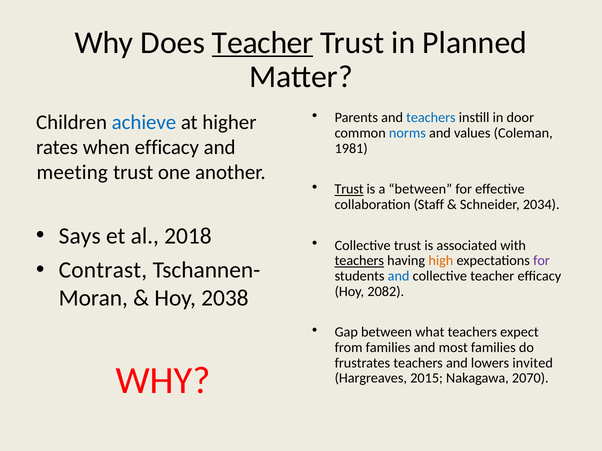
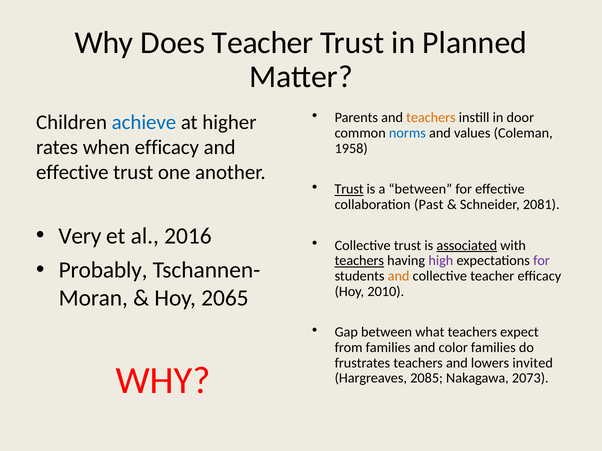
Teacher underline: present -> none (263, 43)
teachers colour: blue -> orange (431, 118)
1981: 1981 -> 1958 (351, 149)
meeting: meeting -> effective (72, 173)
Staff: Staff -> Past (429, 205)
2034: 2034 -> 2081 (541, 205)
Says: Says -> Very (80, 236)
2018: 2018 -> 2016 (188, 236)
associated underline: none -> present (467, 246)
high colour: orange -> purple (441, 261)
Contrast: Contrast -> Probably (103, 270)
and colour: blue -> orange (399, 276)
2082: 2082 -> 2010 (386, 292)
2038: 2038 -> 2065 (225, 298)
most: most -> color (453, 348)
2015: 2015 -> 2085 (427, 379)
2070: 2070 -> 2073 (530, 379)
